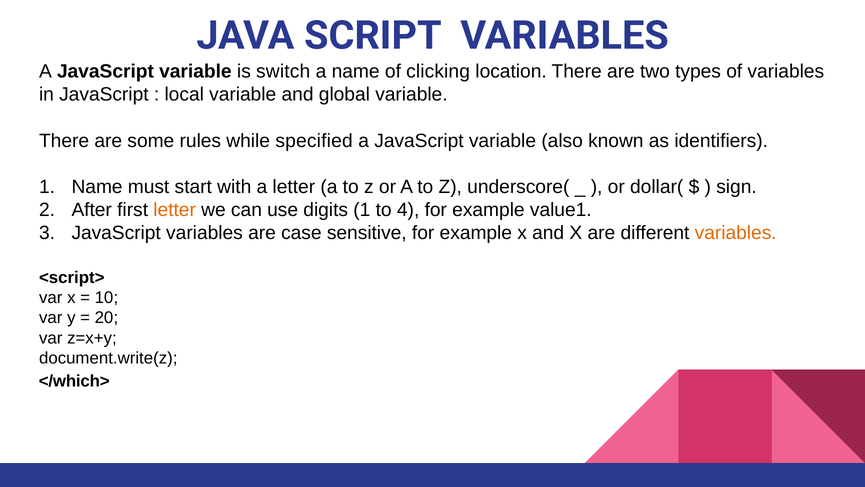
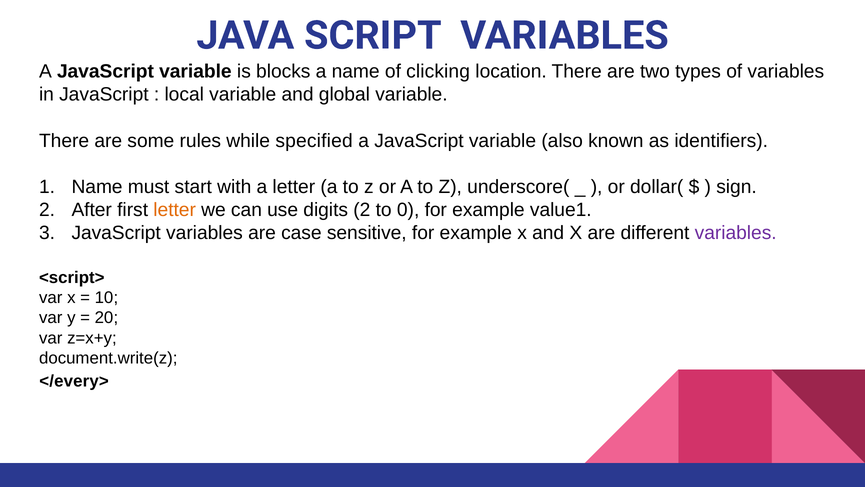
switch: switch -> blocks (283, 71)
digits 1: 1 -> 2 (362, 210)
4: 4 -> 0 (408, 210)
variables colour: orange -> purple (736, 233)
</which>: </which> -> </every> (74, 381)
